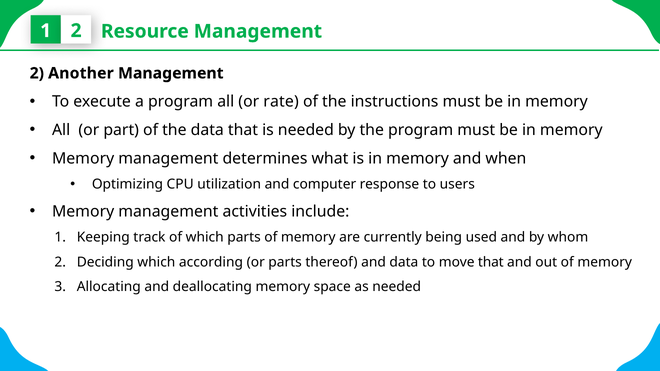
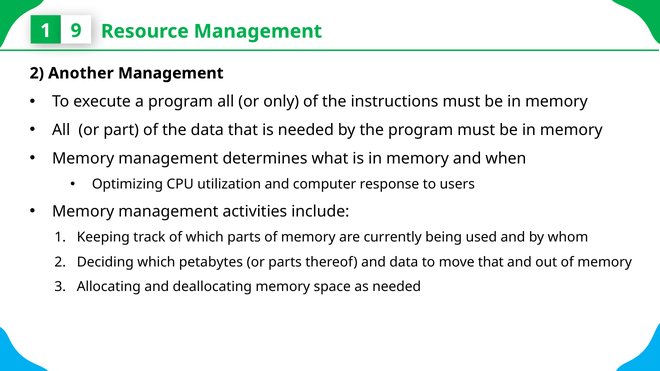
2: 2 -> 9 (76, 31)
rate: rate -> only (281, 102)
according: according -> petabytes (211, 262)
